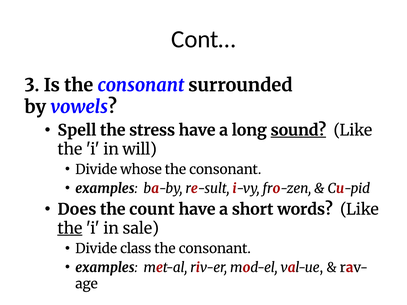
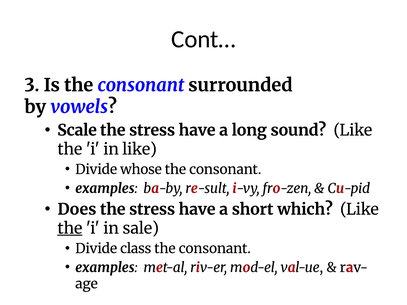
Spell: Spell -> Scale (77, 130)
sound underline: present -> none (298, 130)
in will: will -> like (140, 149)
Does the count: count -> stress (152, 210)
words: words -> which (305, 210)
